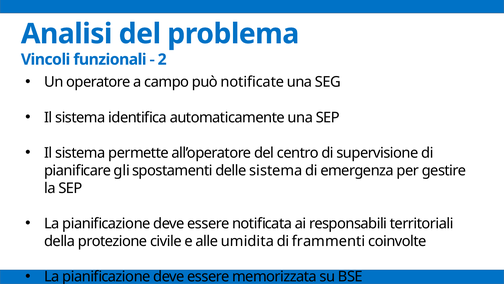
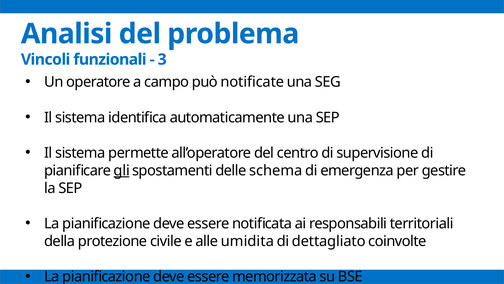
2: 2 -> 3 (162, 59)
gli underline: none -> present (122, 170)
delle sistema: sistema -> schema (276, 170)
frammenti: frammenti -> dettagliato (329, 241)
